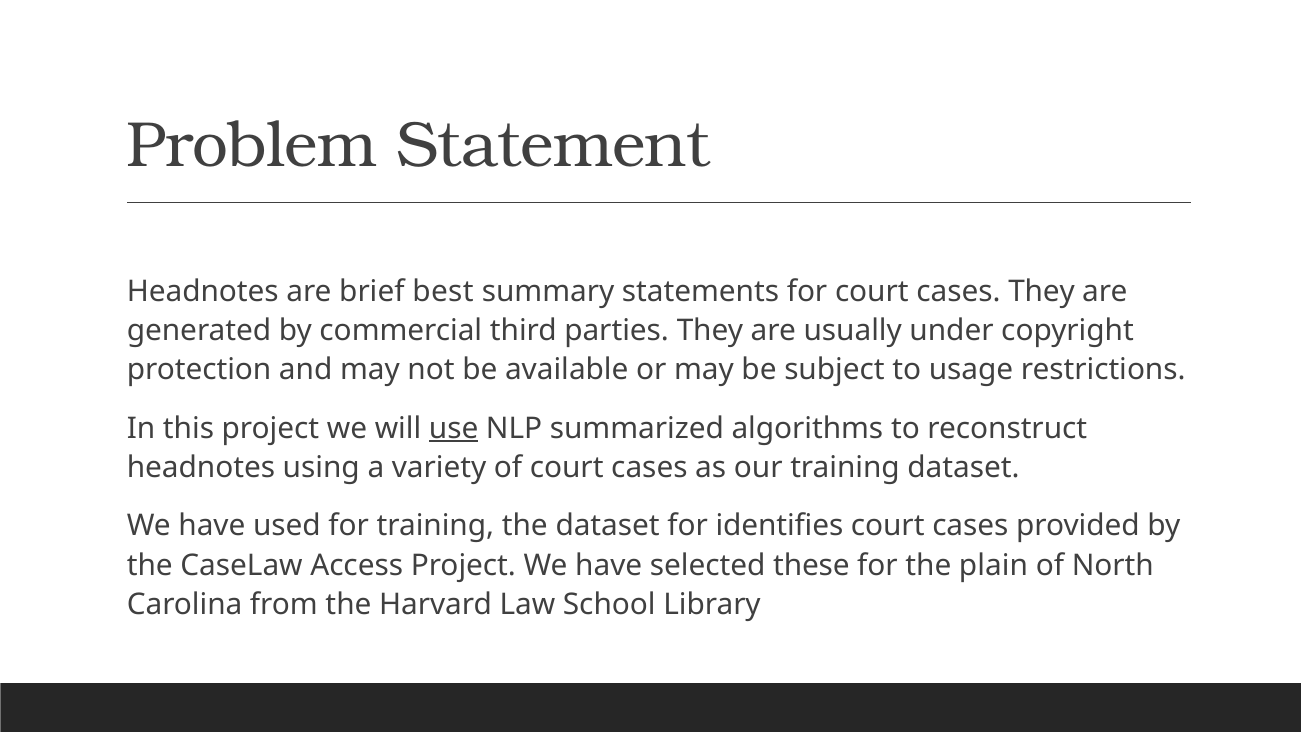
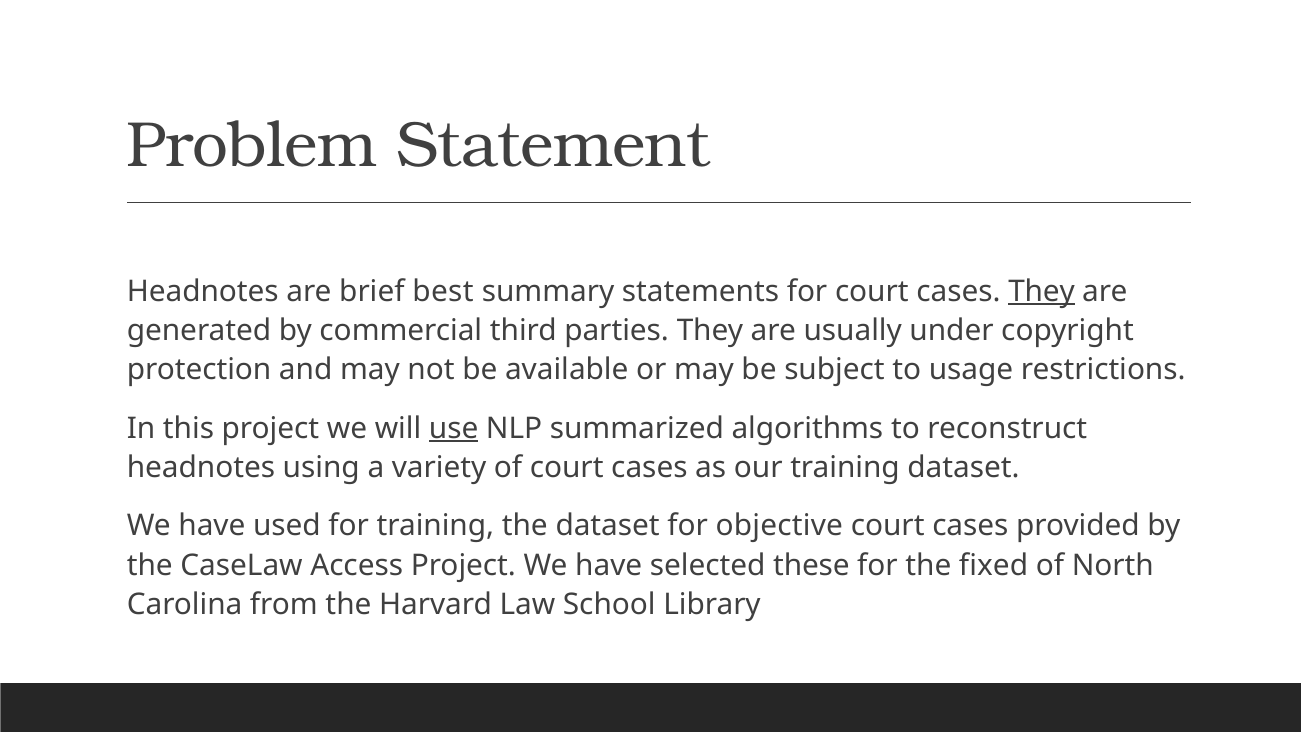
They underline: none -> present (1041, 291)
identifies: identifies -> objective (779, 526)
plain: plain -> fixed (994, 565)
